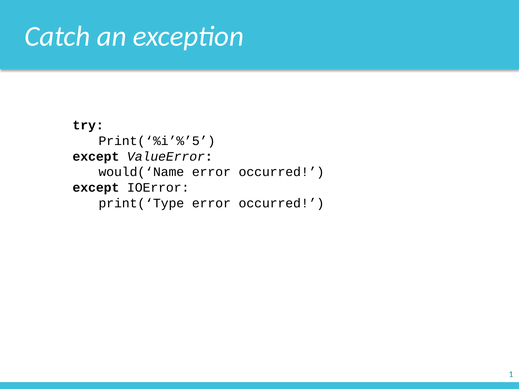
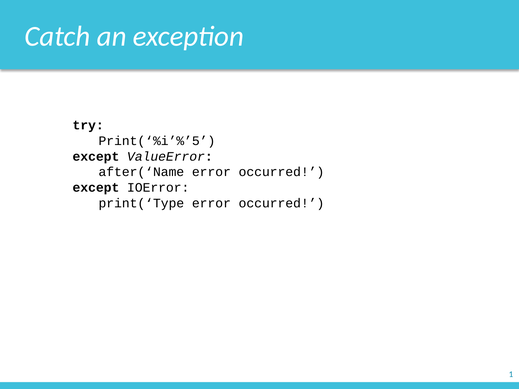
would(‘Name: would(‘Name -> after(‘Name (141, 172)
